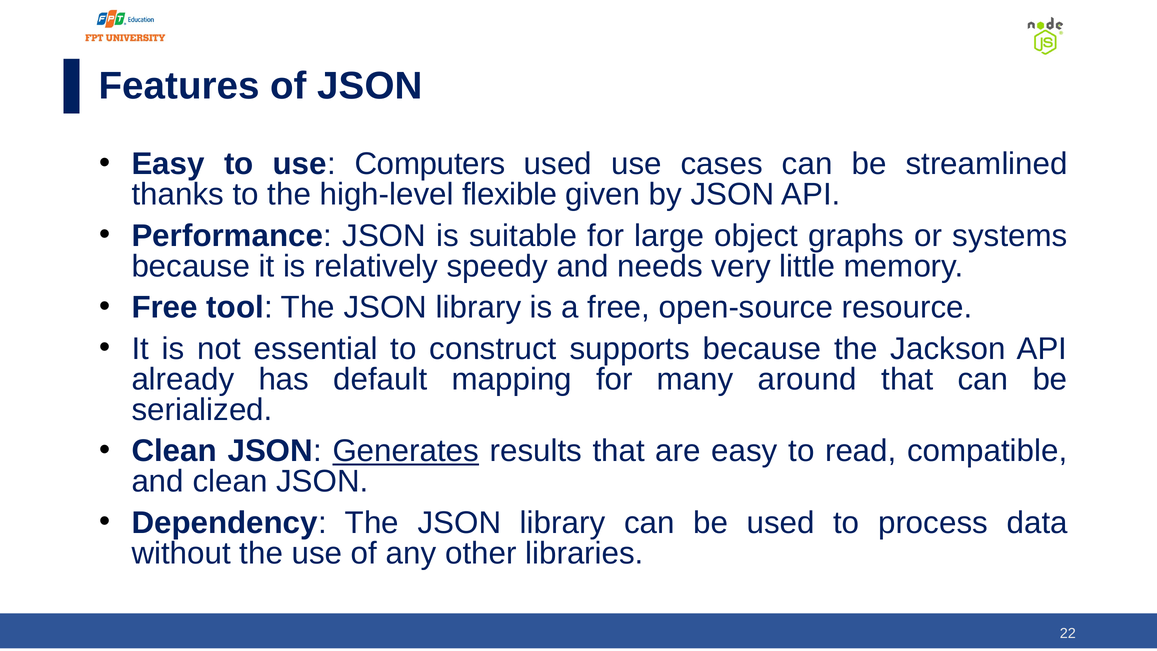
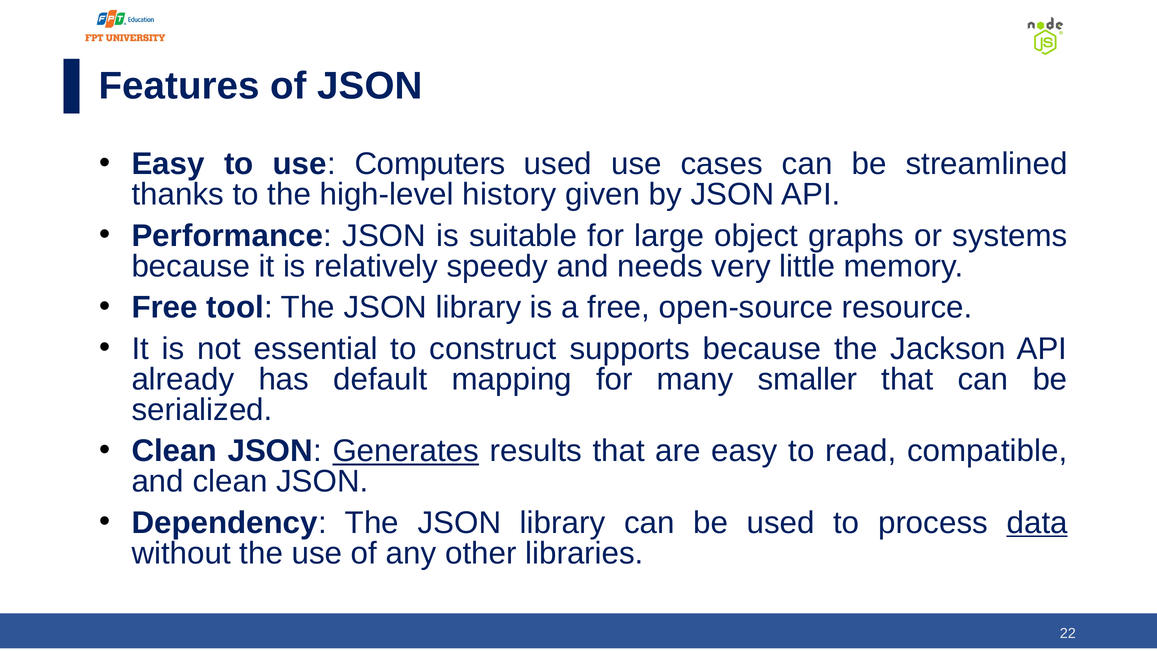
flexible: flexible -> history (509, 195)
around: around -> smaller (808, 379)
data underline: none -> present (1037, 523)
